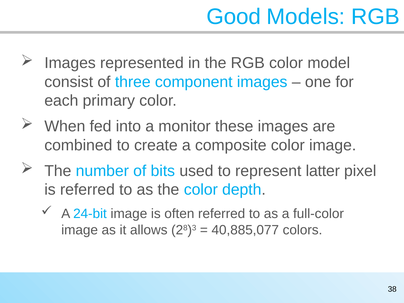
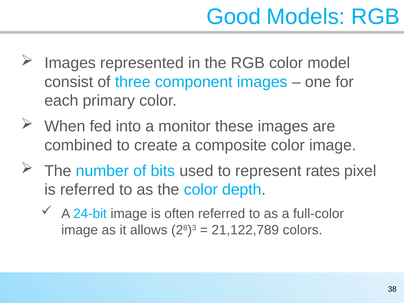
latter: latter -> rates (323, 171)
40,885,077: 40,885,077 -> 21,122,789 (245, 230)
